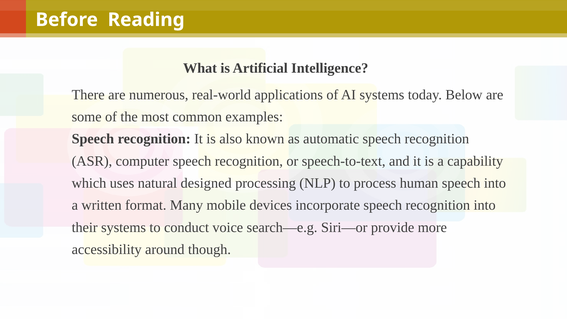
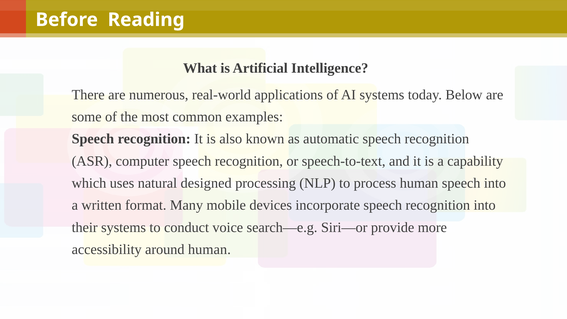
around though: though -> human (209, 249)
